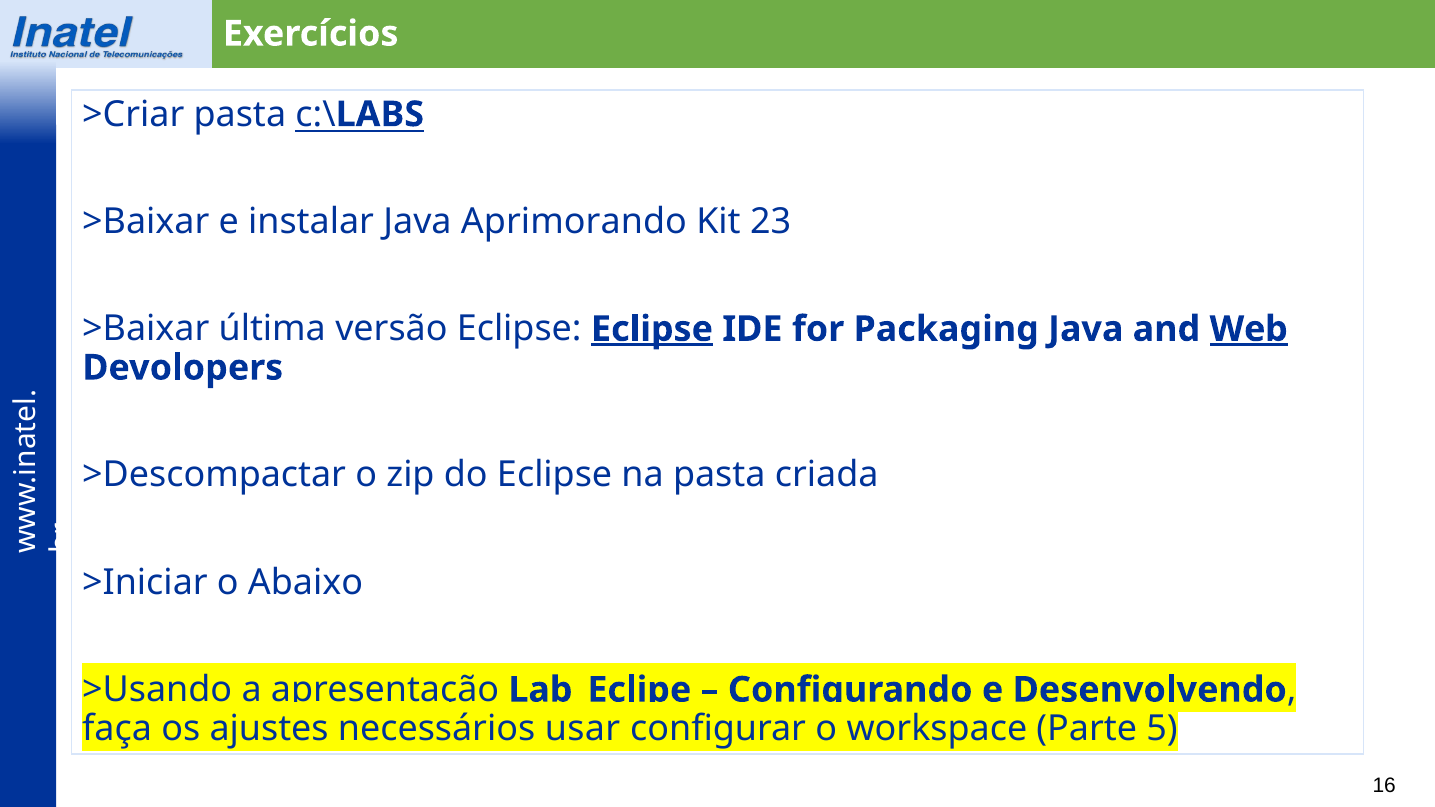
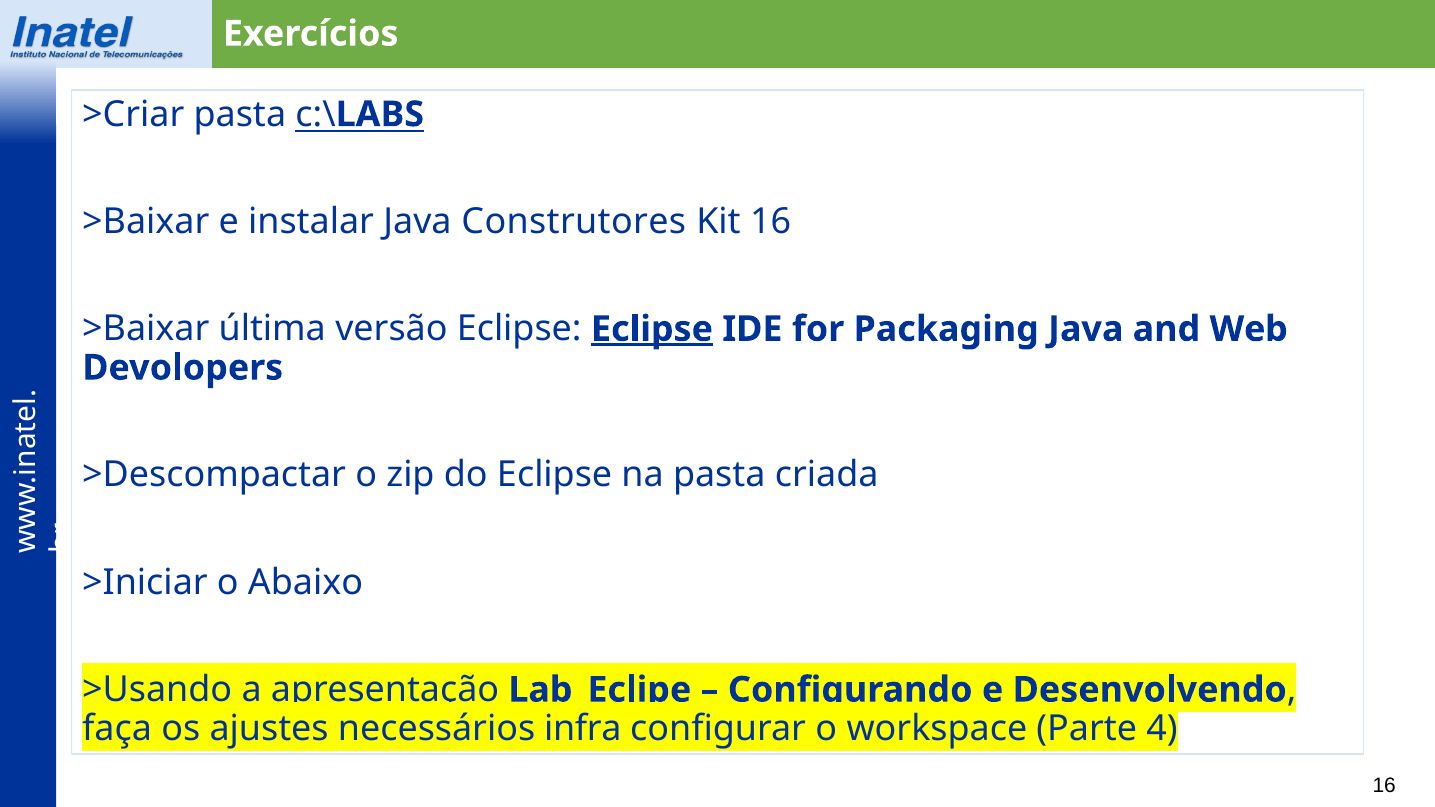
Aprimorando: Aprimorando -> Construtores (574, 222)
Kit 23: 23 -> 16 (771, 222)
Web underline: present -> none (1249, 329)
usar: usar -> infra (583, 729)
5: 5 -> 4 (1162, 729)
